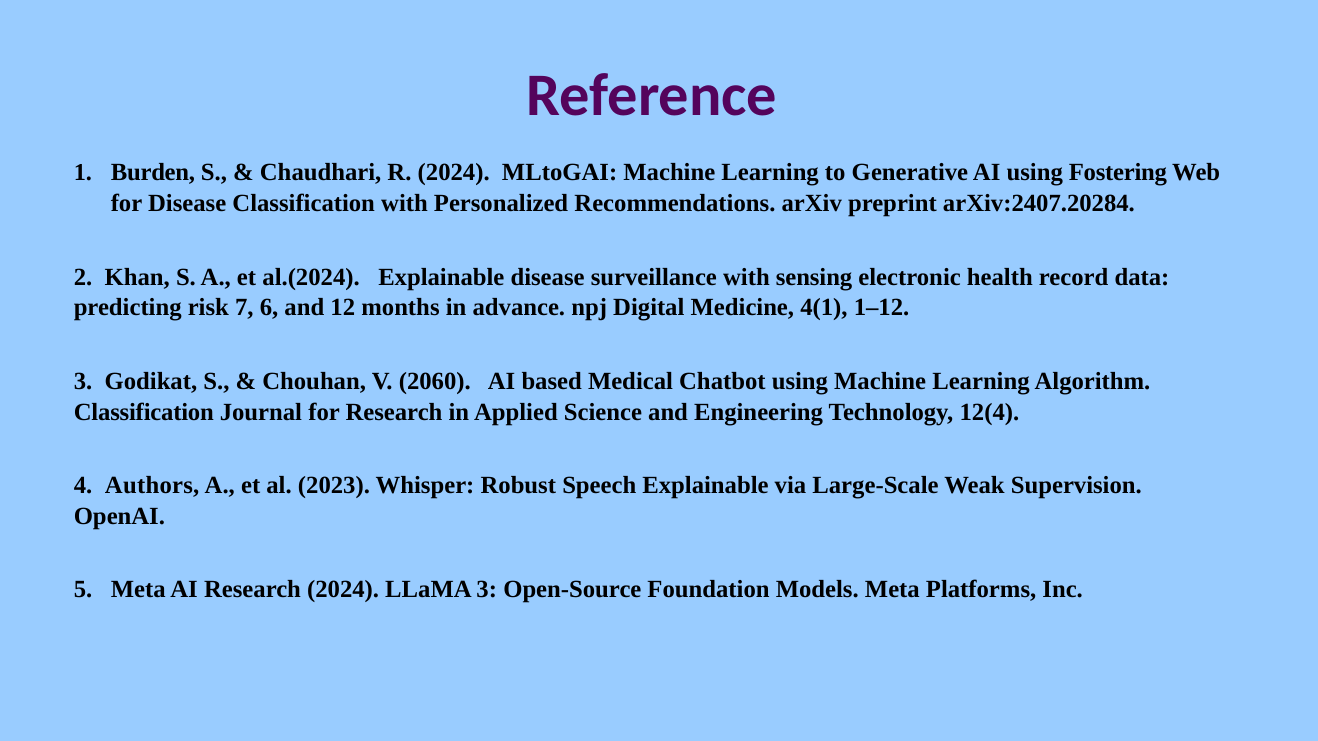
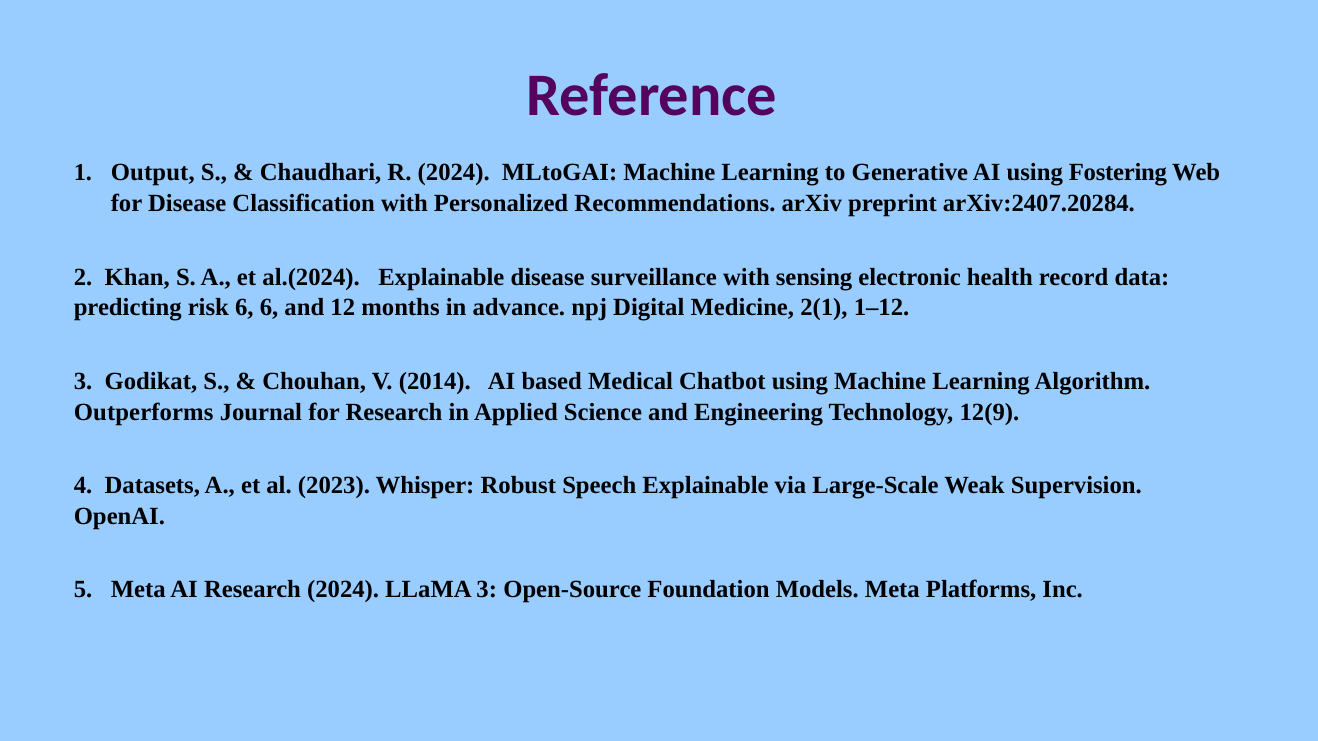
Burden: Burden -> Output (153, 173)
risk 7: 7 -> 6 (244, 308)
4(1: 4(1 -> 2(1 (824, 308)
2060: 2060 -> 2014 (435, 381)
Classification: Classification -> Outperforms (144, 412)
12(4: 12(4 -> 12(9 (989, 412)
Authors: Authors -> Datasets (152, 486)
